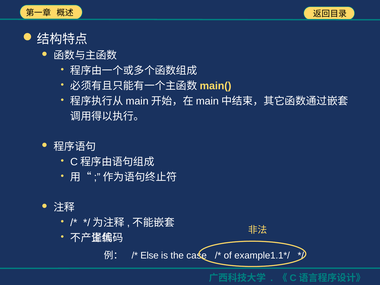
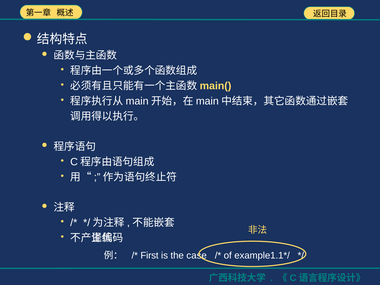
Else: Else -> First (150, 255)
